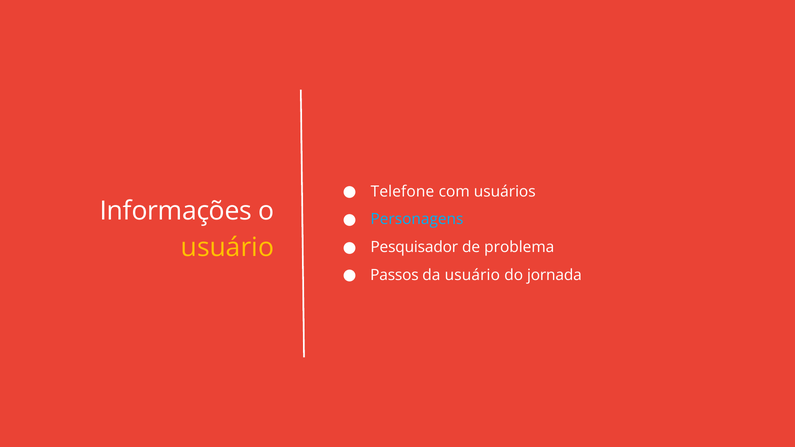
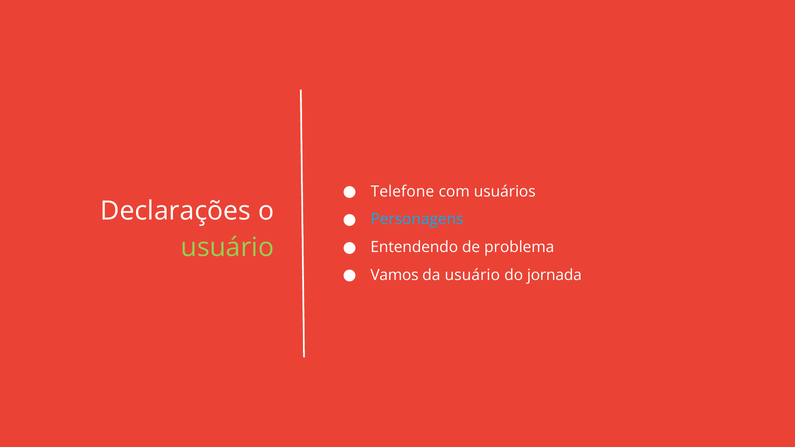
Informações: Informações -> Declarações (176, 211)
usuário colour: yellow -> light green (227, 247)
Pesquisador: Pesquisador -> Entendendo (414, 247)
Passos: Passos -> Vamos (394, 275)
